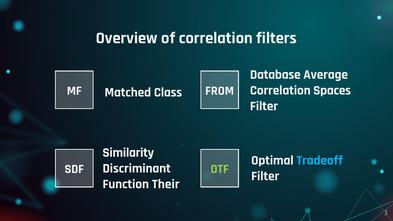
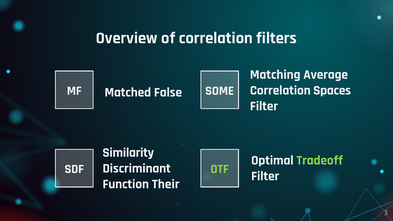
Database: Database -> Matching (275, 75)
FROM: FROM -> SOME (220, 91)
Class: Class -> False (168, 92)
Tradeoff colour: light blue -> light green (320, 160)
